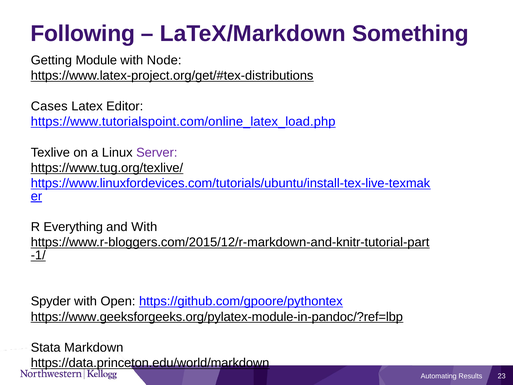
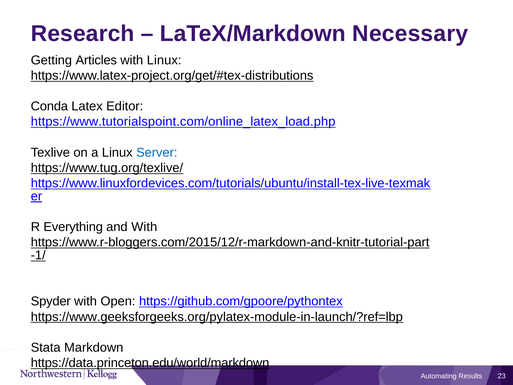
Following: Following -> Research (83, 34)
Something: Something -> Necessary (410, 34)
Module: Module -> Articles (96, 60)
with Node: Node -> Linux (164, 60)
Cases: Cases -> Conda (49, 106)
Server colour: purple -> blue (157, 152)
https://www.geeksforgeeks.org/pylatex-module-in-pandoc/?ref=lbp: https://www.geeksforgeeks.org/pylatex-module-in-pandoc/?ref=lbp -> https://www.geeksforgeeks.org/pylatex-module-in-launch/?ref=lbp (217, 317)
